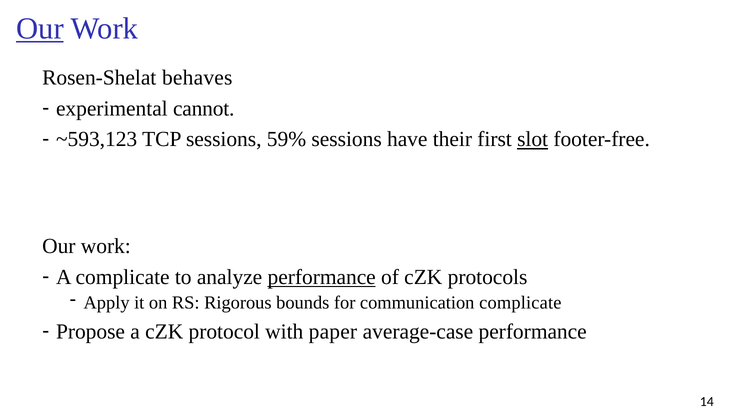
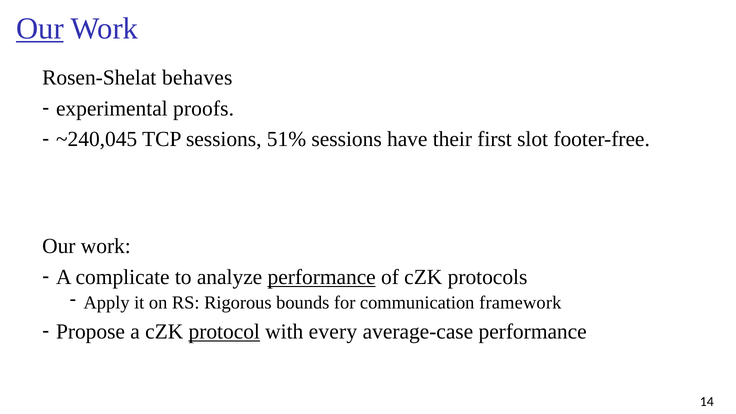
cannot: cannot -> proofs (204, 109)
~593,123: ~593,123 -> ~240,045 (97, 139)
59%: 59% -> 51% (287, 139)
slot underline: present -> none (533, 139)
communication complicate: complicate -> framework (520, 303)
protocol underline: none -> present (224, 332)
paper: paper -> every (333, 332)
